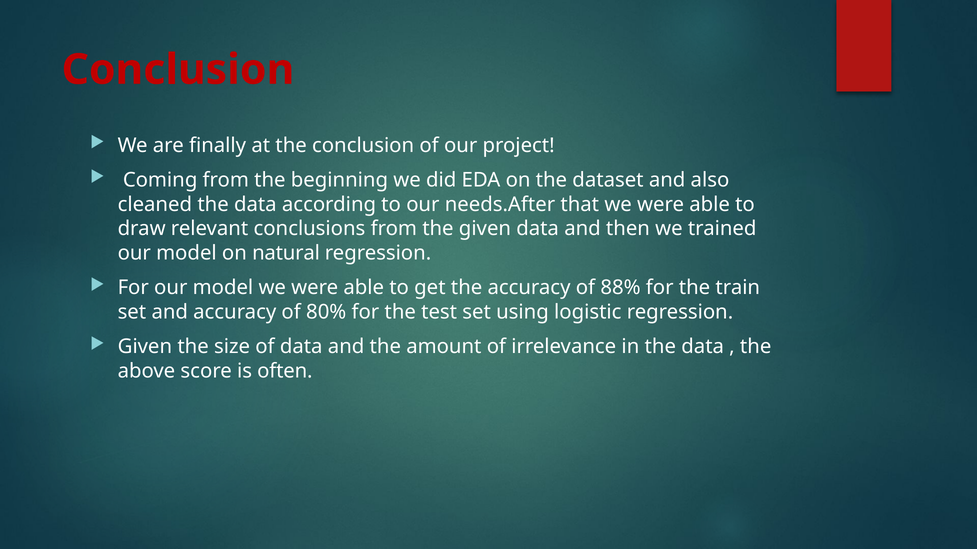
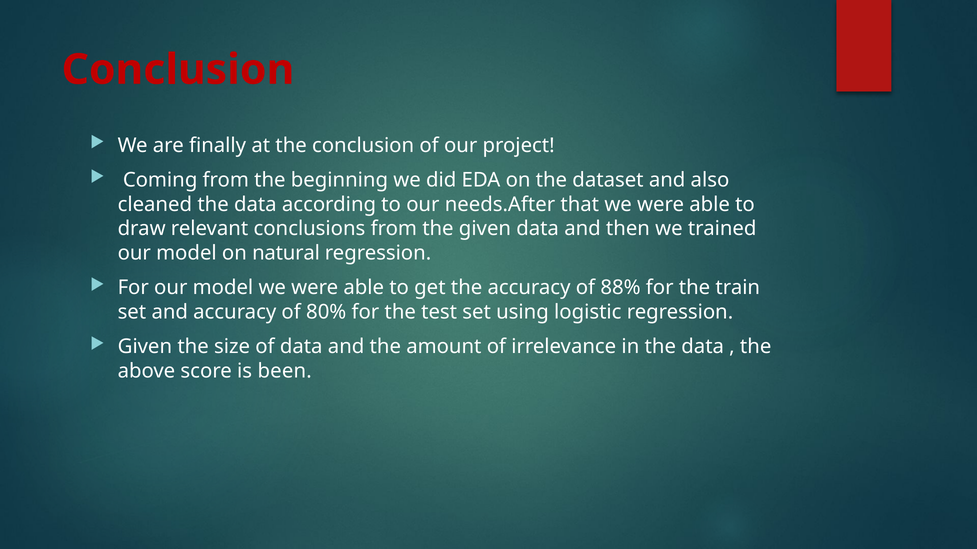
often: often -> been (285, 372)
